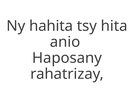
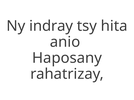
hahita: hahita -> indray (51, 26)
